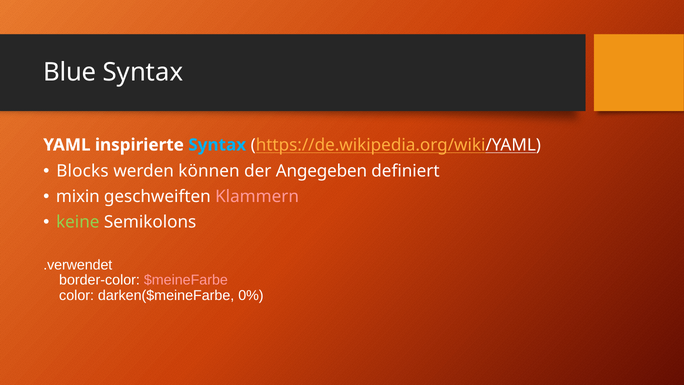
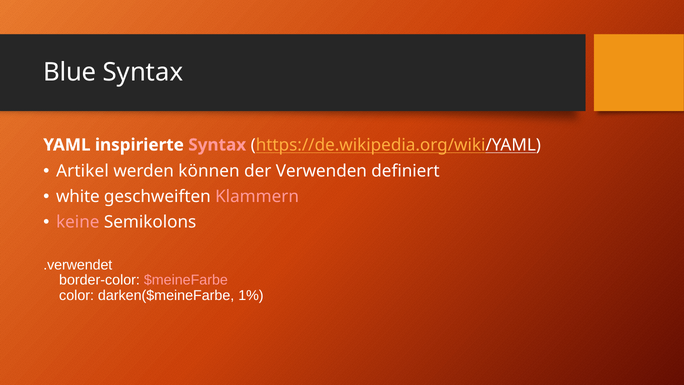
Syntax colour: light blue -> pink (217, 145)
Blocks: Blocks -> Artikel (82, 171)
Angegeben: Angegeben -> Verwenden (321, 171)
mixin: mixin -> white (78, 197)
keine colour: light green -> pink (78, 222)
0%: 0% -> 1% (251, 295)
